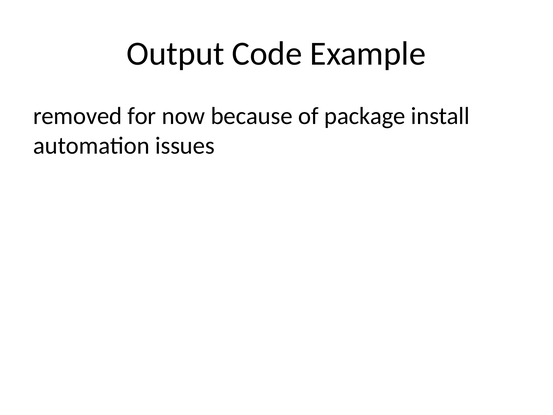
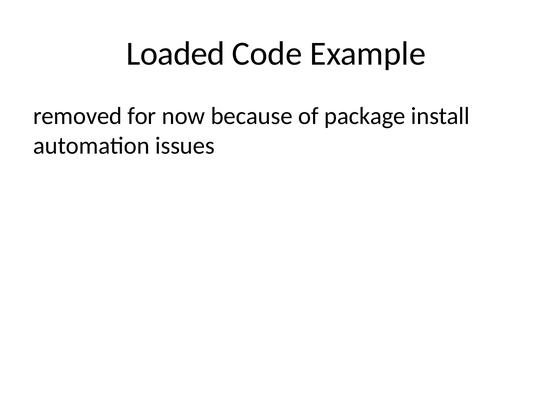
Output: Output -> Loaded (176, 54)
